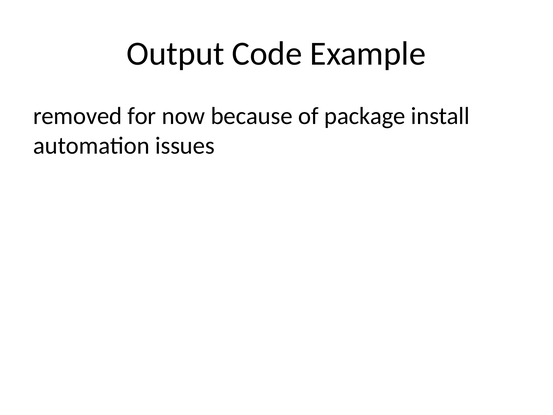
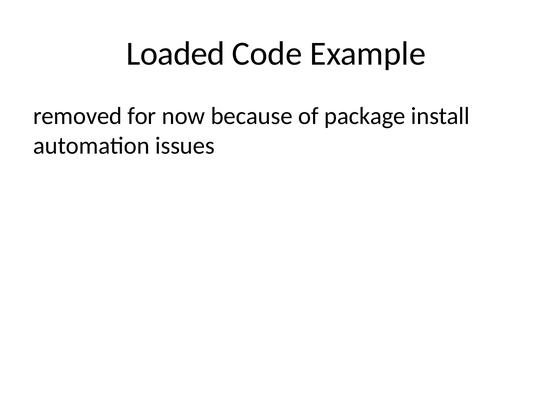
Output: Output -> Loaded (176, 54)
